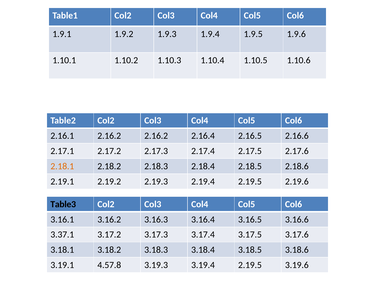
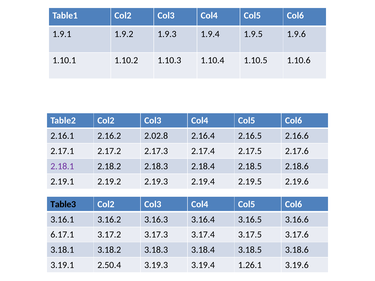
2.16.2 2.16.2: 2.16.2 -> 2.02.8 (156, 136)
2.18.1 colour: orange -> purple (62, 166)
3.37.1: 3.37.1 -> 6.17.1 (62, 235)
4.57.8: 4.57.8 -> 2.50.4 (109, 265)
3.19.4 2.19.5: 2.19.5 -> 1.26.1 (250, 265)
